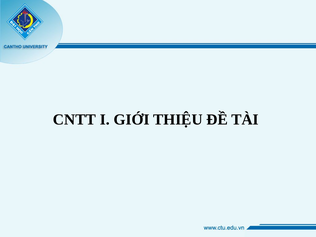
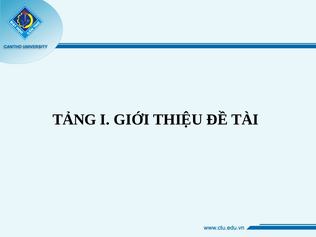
CNTT: CNTT -> TẢNG (74, 119)
